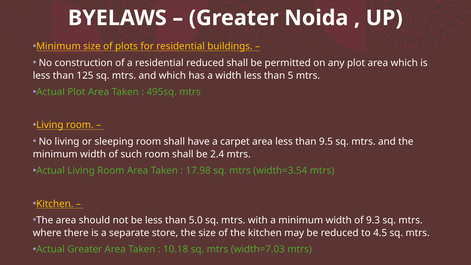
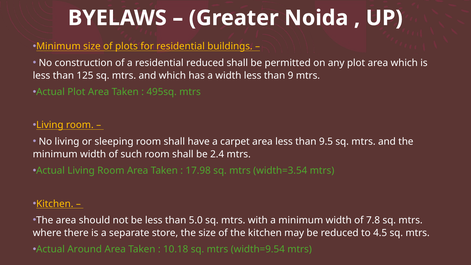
5: 5 -> 9 (291, 75)
9.3: 9.3 -> 7.8 (373, 220)
Actual Greater: Greater -> Around (85, 249)
width=7.03: width=7.03 -> width=9.54 (258, 249)
